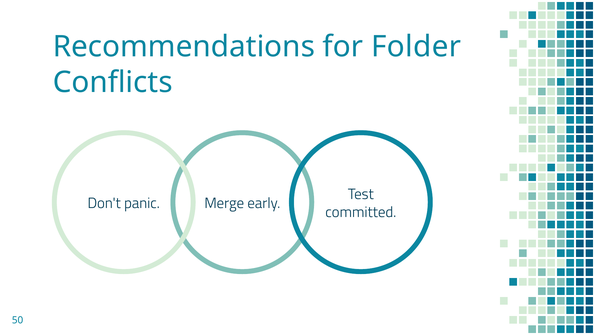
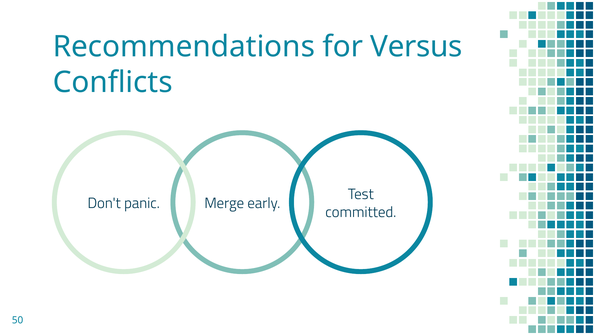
Folder: Folder -> Versus (416, 46)
